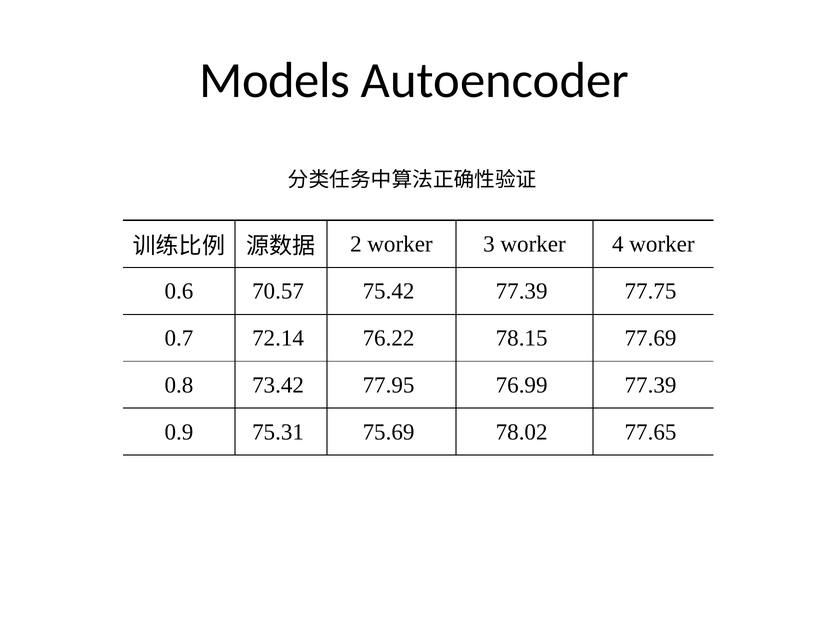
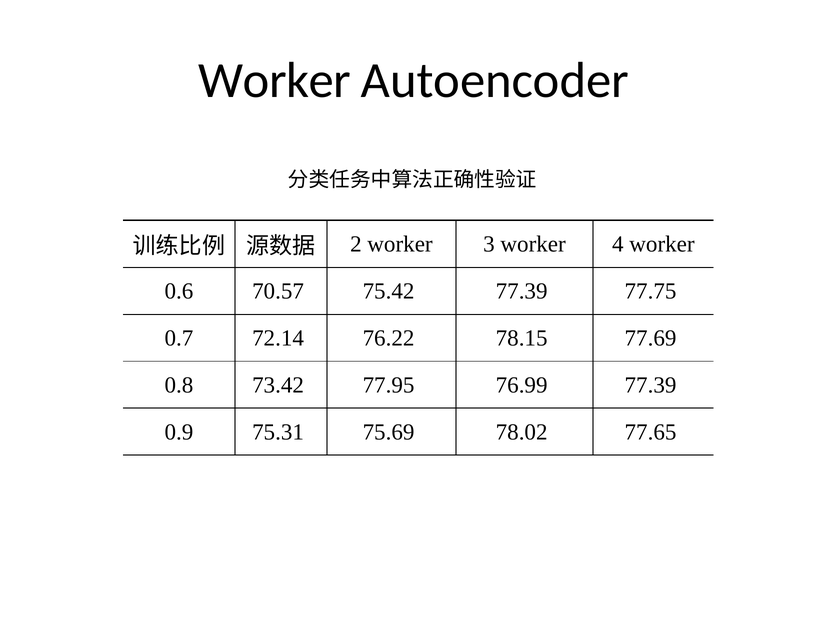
Models: Models -> Worker (275, 80)
